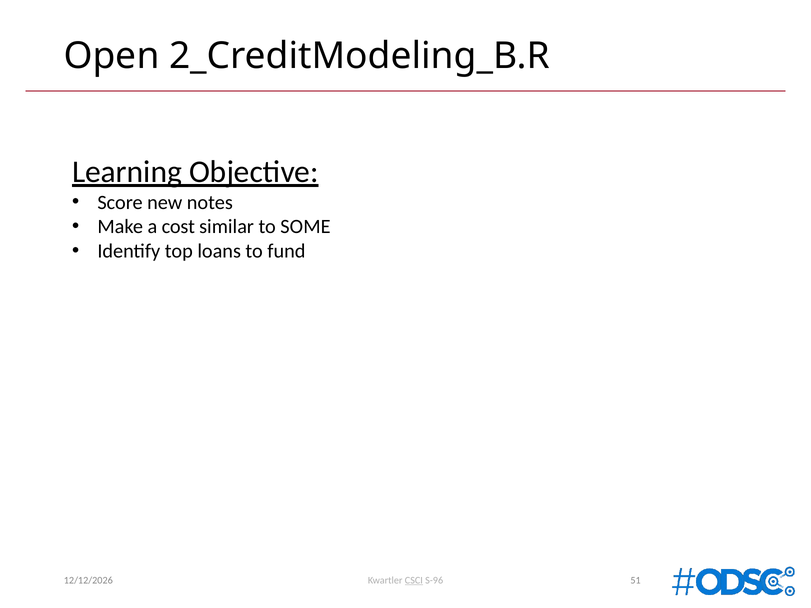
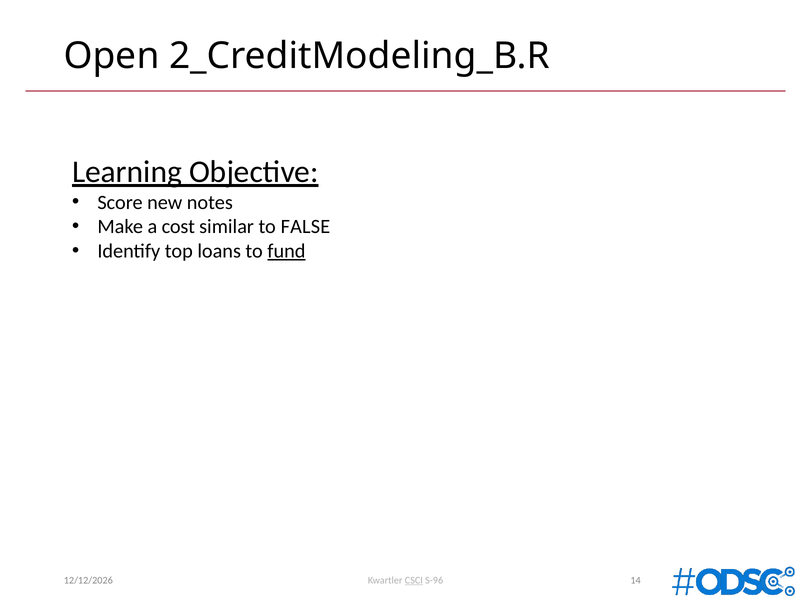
SOME: SOME -> FALSE (305, 227)
fund underline: none -> present (286, 251)
51: 51 -> 14 (636, 581)
